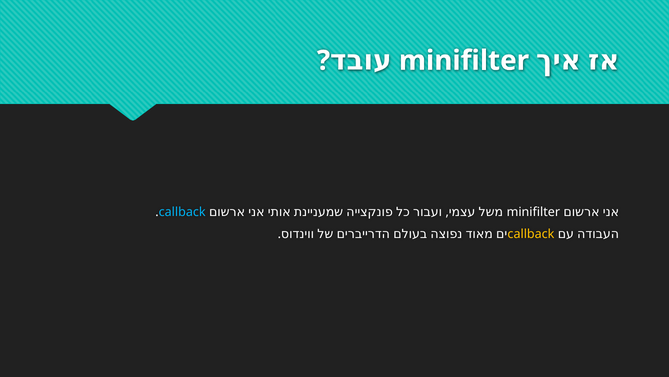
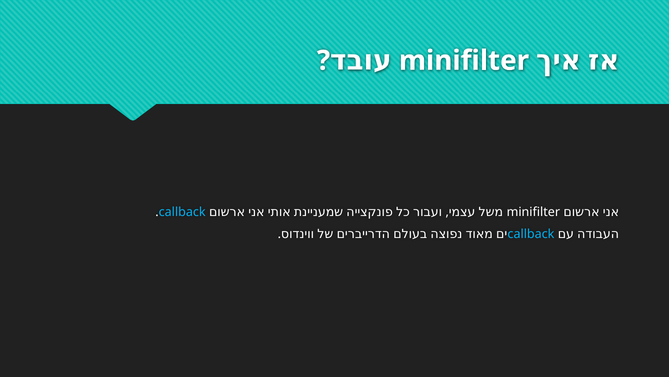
callback colour: yellow -> light blue (531, 233)
